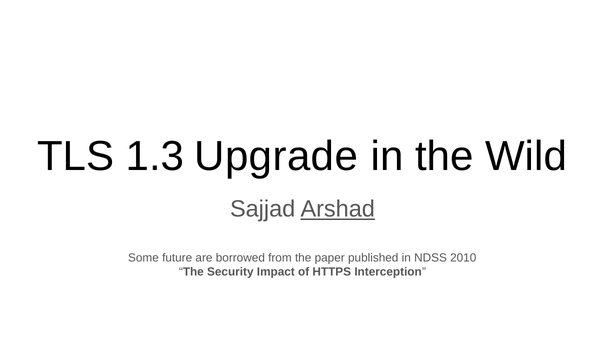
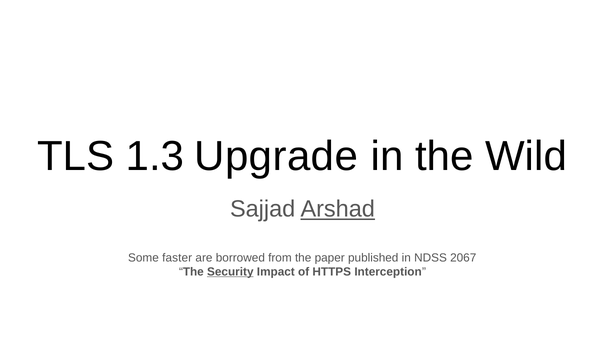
future: future -> faster (177, 258)
2010: 2010 -> 2067 (463, 258)
Security underline: none -> present (230, 272)
